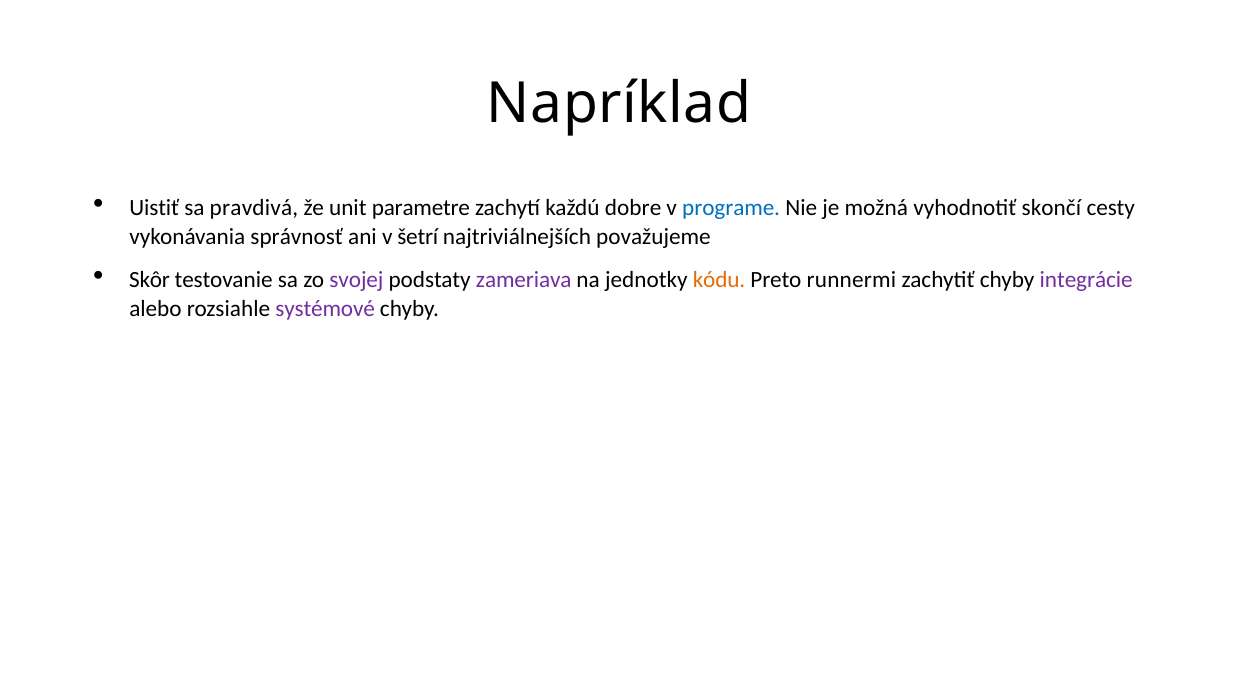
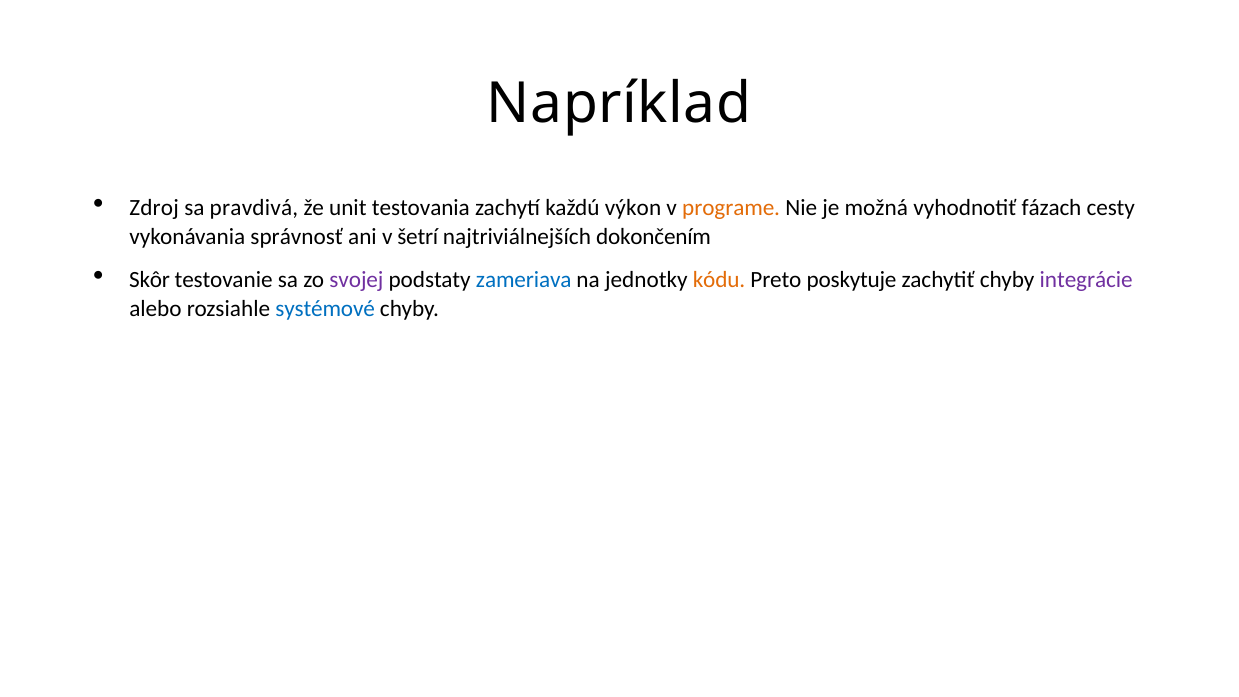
Uistiť: Uistiť -> Zdroj (154, 207)
parametre: parametre -> testovania (421, 207)
dobre: dobre -> výkon (633, 207)
programe colour: blue -> orange (731, 207)
skončí: skončí -> fázach (1052, 207)
považujeme: považujeme -> dokončením (654, 237)
zameriava colour: purple -> blue (524, 279)
runnermi: runnermi -> poskytuje (852, 279)
systémové colour: purple -> blue (325, 309)
